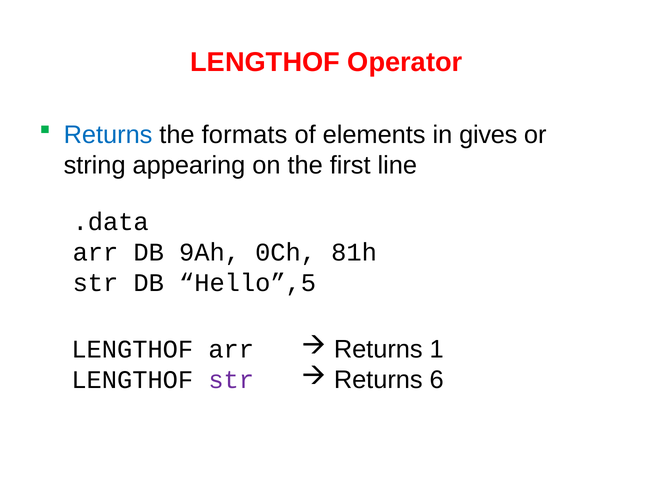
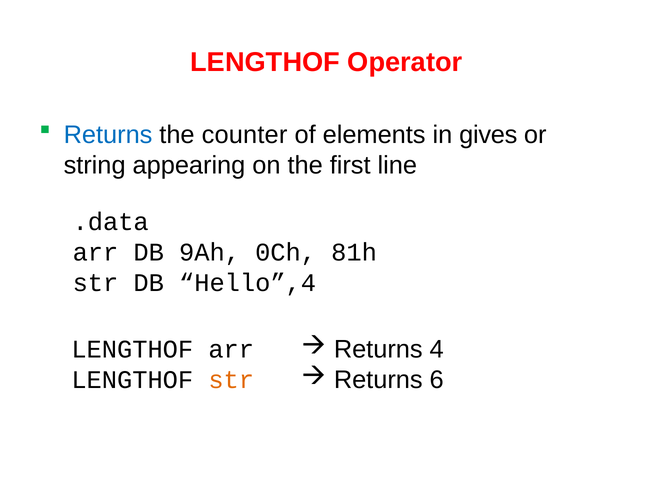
formats: formats -> counter (245, 135)
Hello”,5: Hello”,5 -> Hello”,4 (248, 283)
1: 1 -> 4 (437, 349)
str colour: purple -> orange (231, 380)
